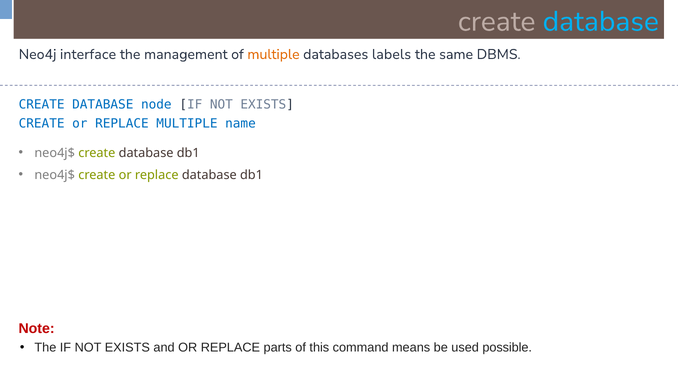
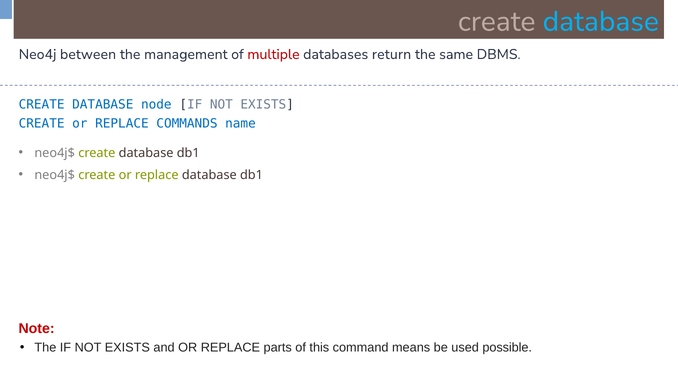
interface: interface -> between (88, 54)
multiple colour: orange -> red (273, 54)
labels: labels -> return (392, 54)
REPLACE MULTIPLE: MULTIPLE -> COMMANDS (187, 123)
